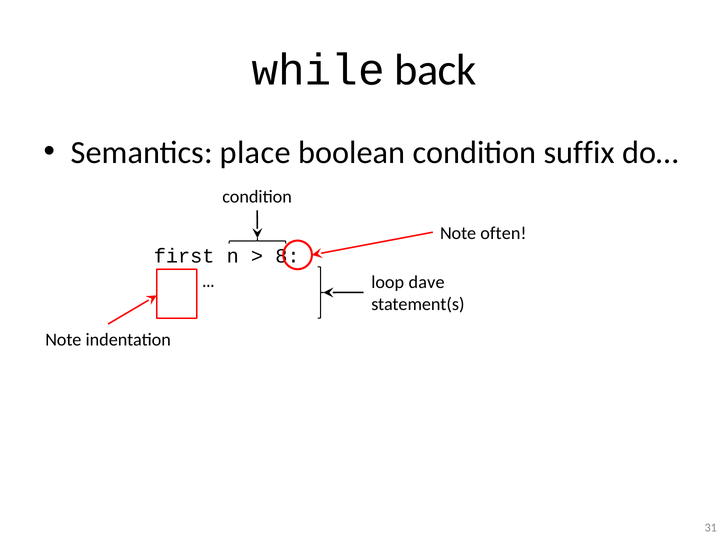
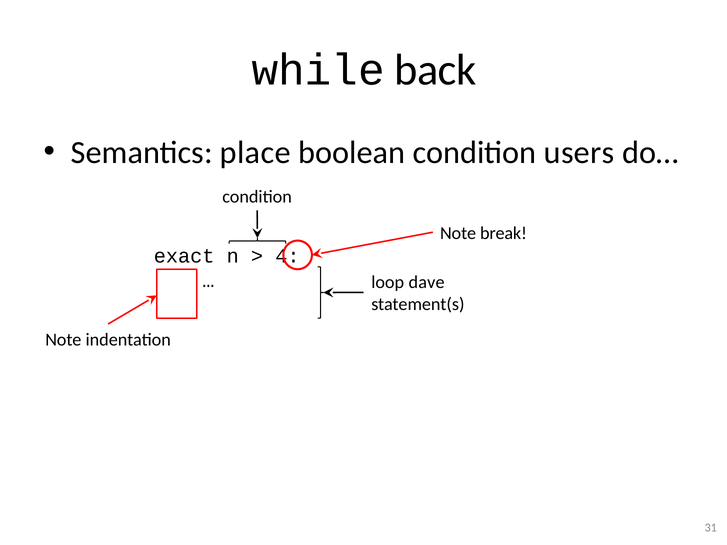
suffix: suffix -> users (579, 153)
often: often -> break (504, 234)
first: first -> exact (184, 256)
8: 8 -> 4 (287, 256)
